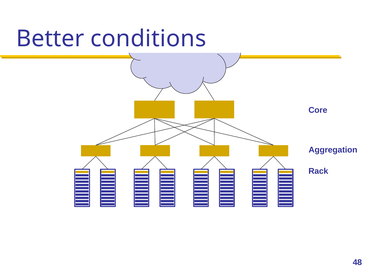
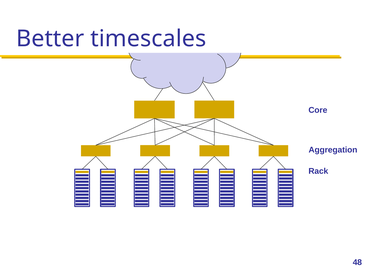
conditions: conditions -> timescales (148, 39)
